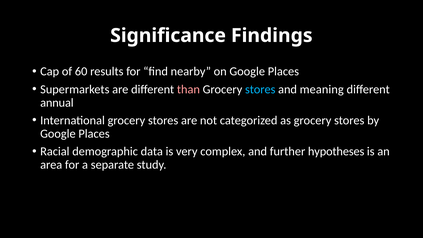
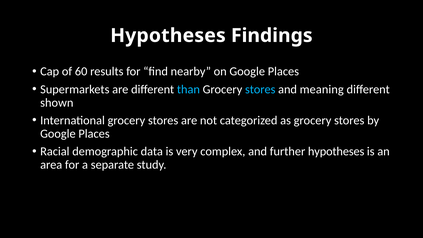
Significance: Significance -> Hypotheses (168, 36)
than colour: pink -> light blue (188, 89)
annual: annual -> shown (57, 103)
